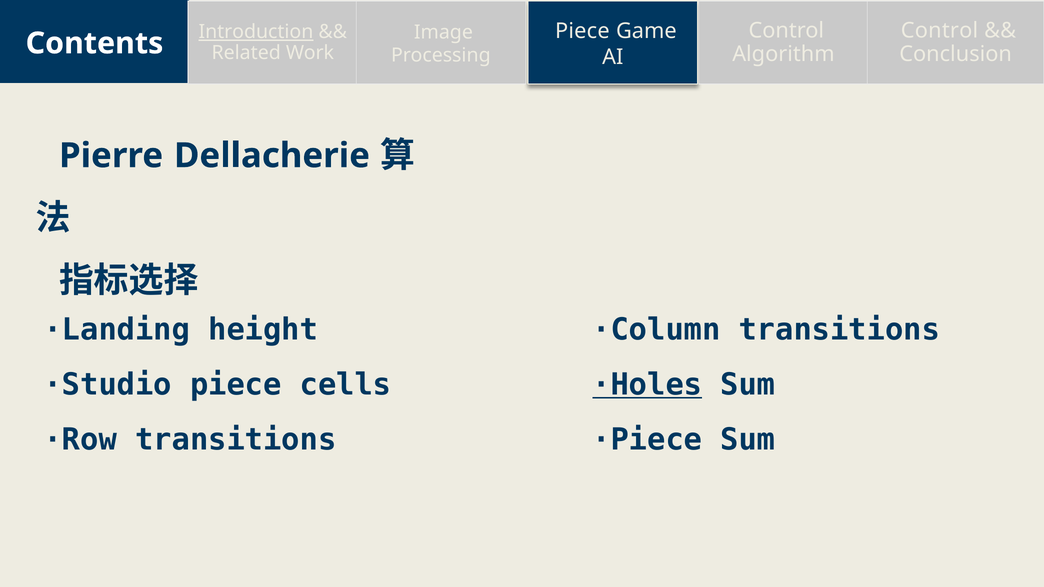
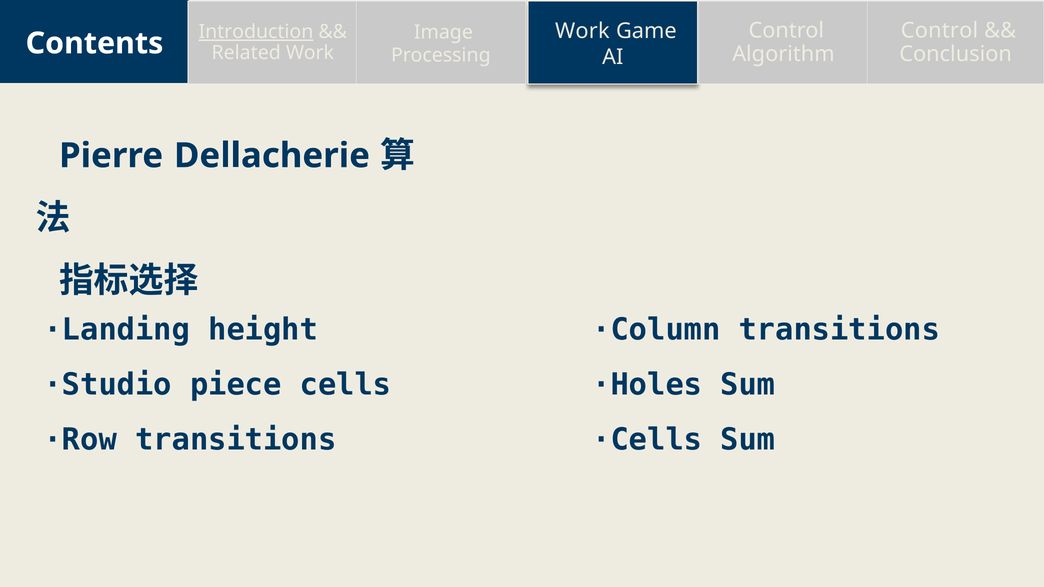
Piece: Piece -> Work (582, 31)
·Holes underline: present -> none (647, 385)
·Piece: ·Piece -> ·Cells (647, 440)
